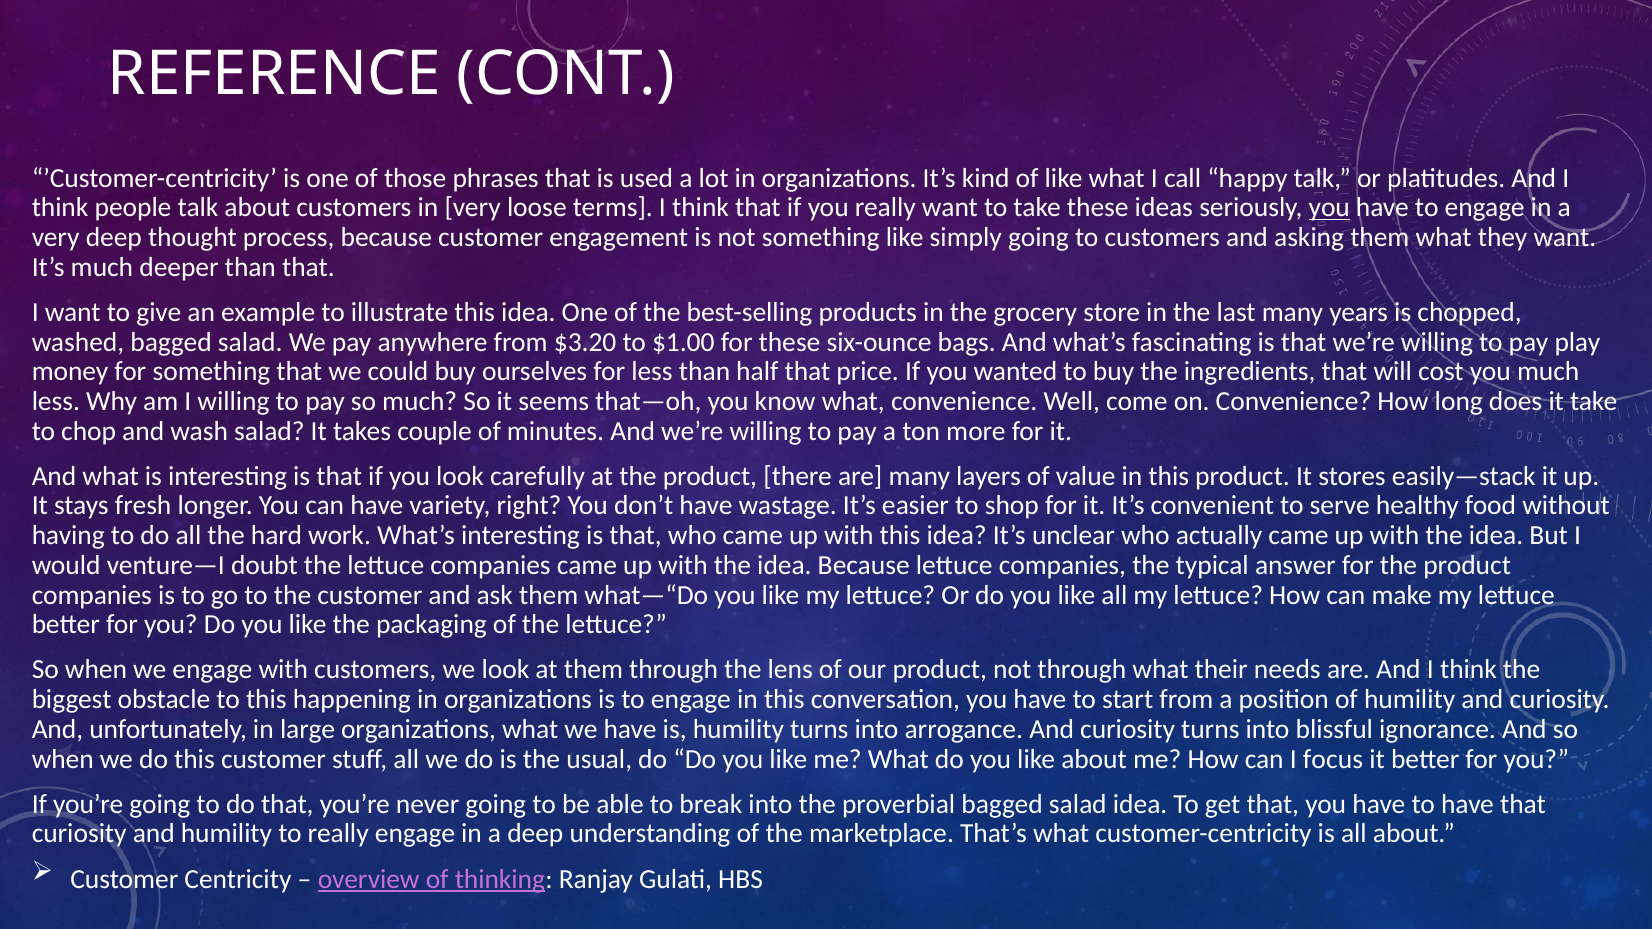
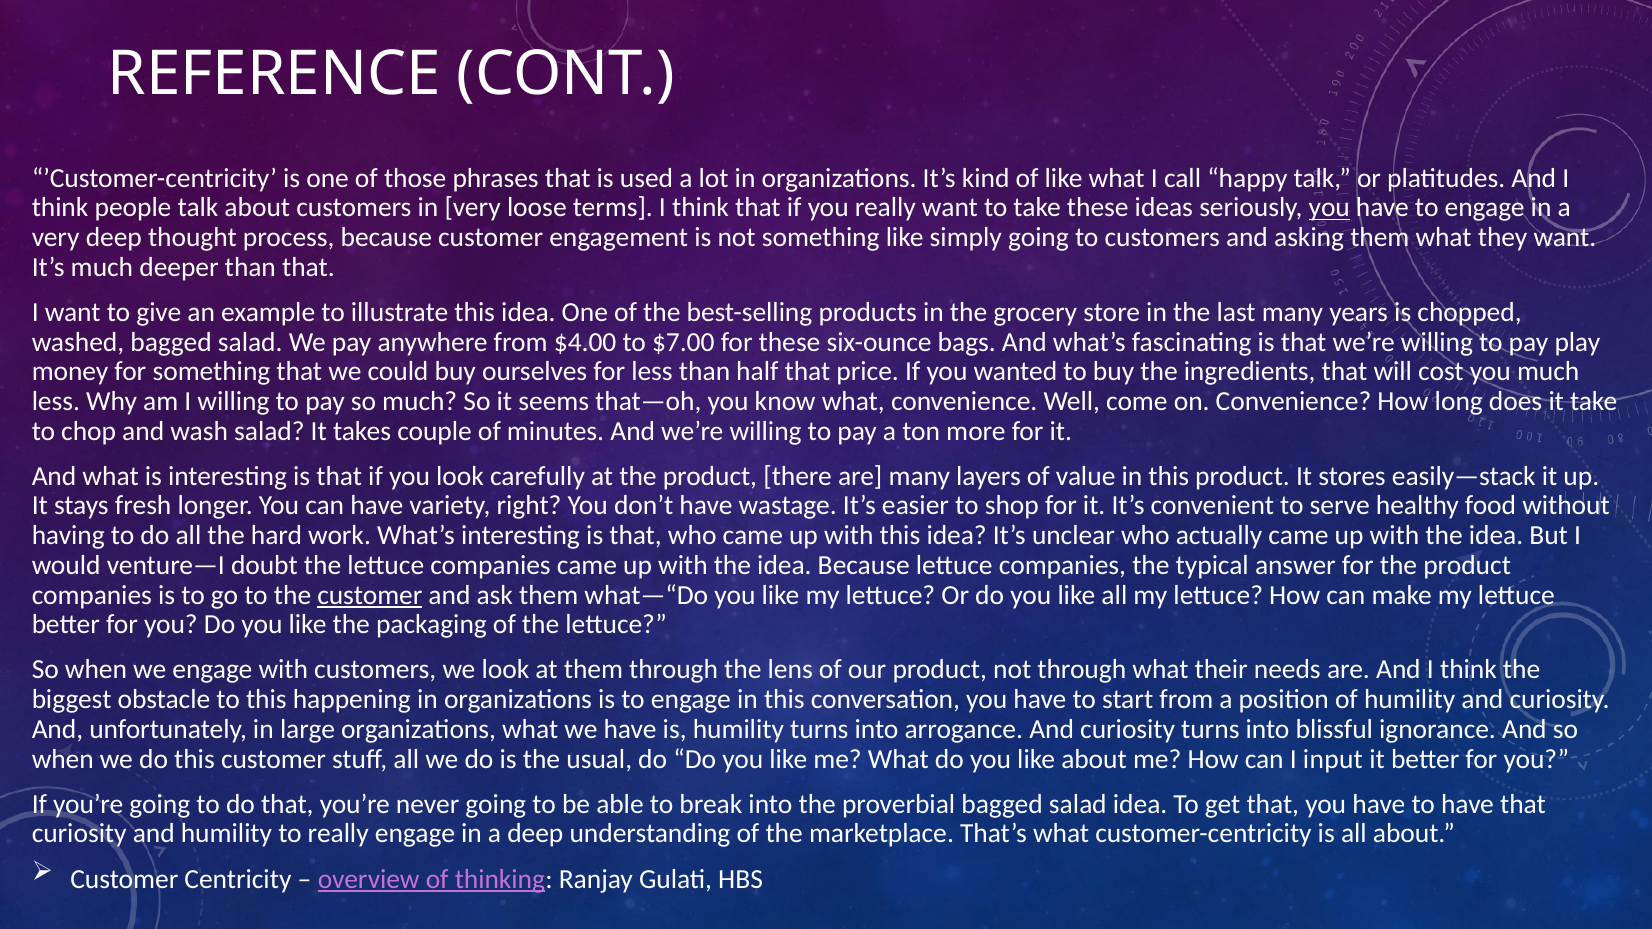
$3.20: $3.20 -> $4.00 (585, 342)
$1.00: $1.00 -> $7.00 (683, 342)
customer underline: none -> present (370, 595)
focus: focus -> input (1333, 759)
